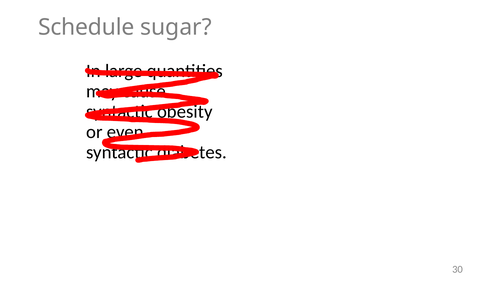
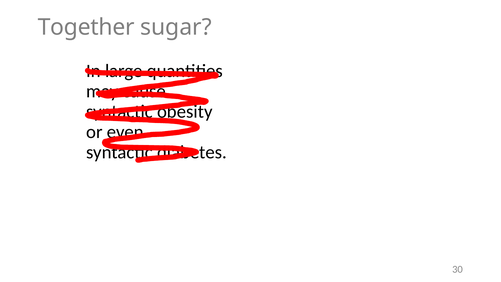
Schedule: Schedule -> Together (86, 27)
